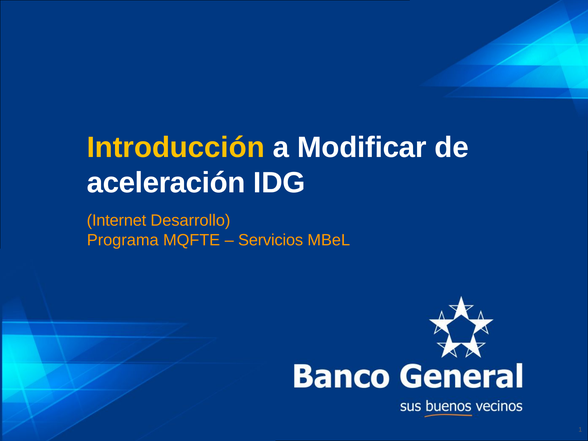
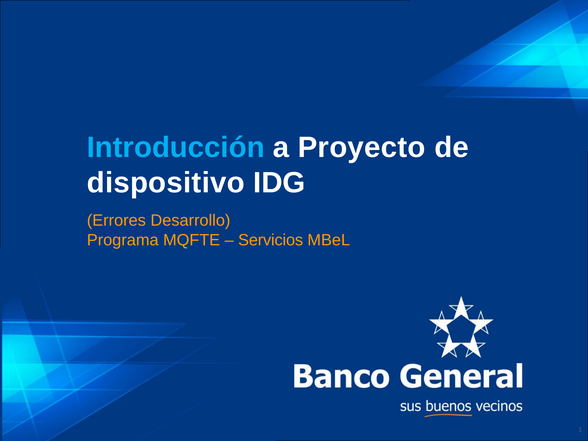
Introducción colour: yellow -> light blue (176, 148)
Modificar: Modificar -> Proyecto (362, 148)
aceleración: aceleración -> dispositivo (166, 183)
Internet: Internet -> Errores (116, 221)
